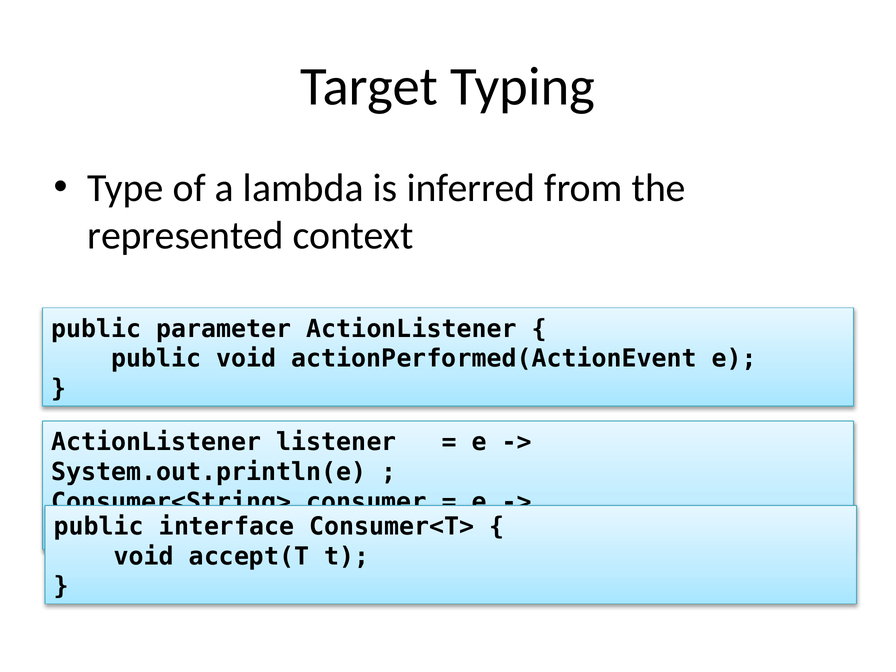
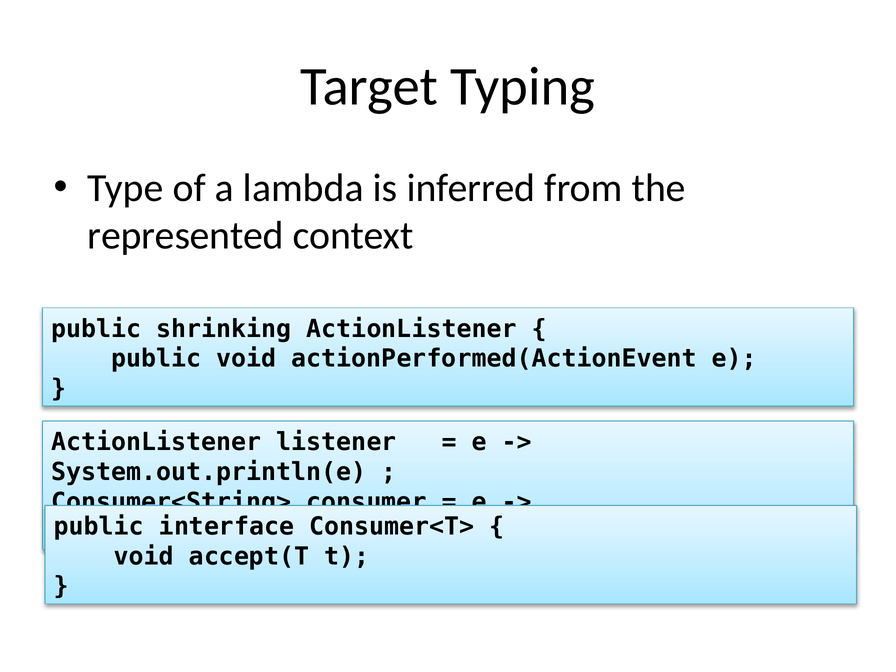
parameter: parameter -> shrinking (224, 329)
